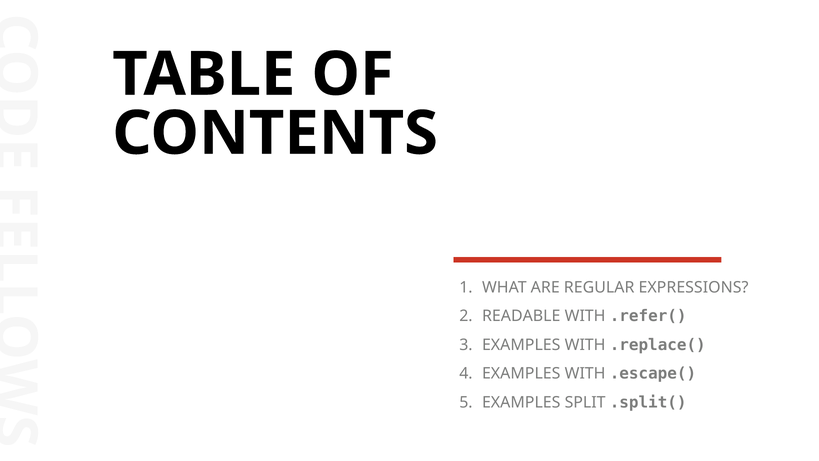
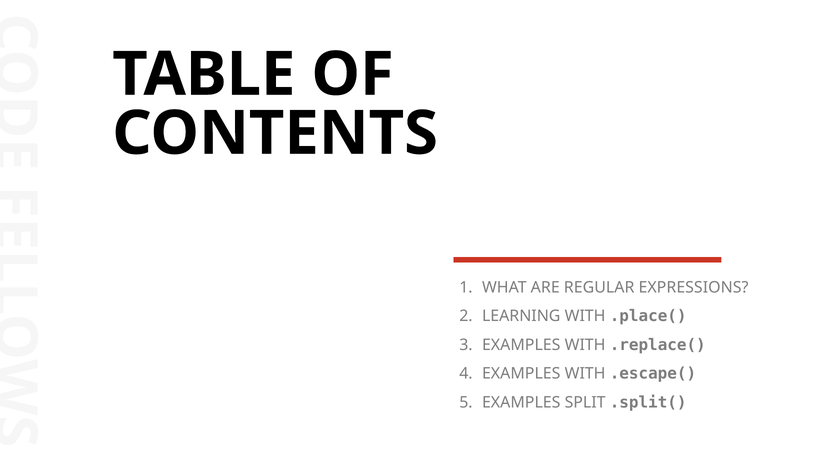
READABLE: READABLE -> LEARNING (521, 316)
.refer(: .refer( -> .place( (648, 316)
